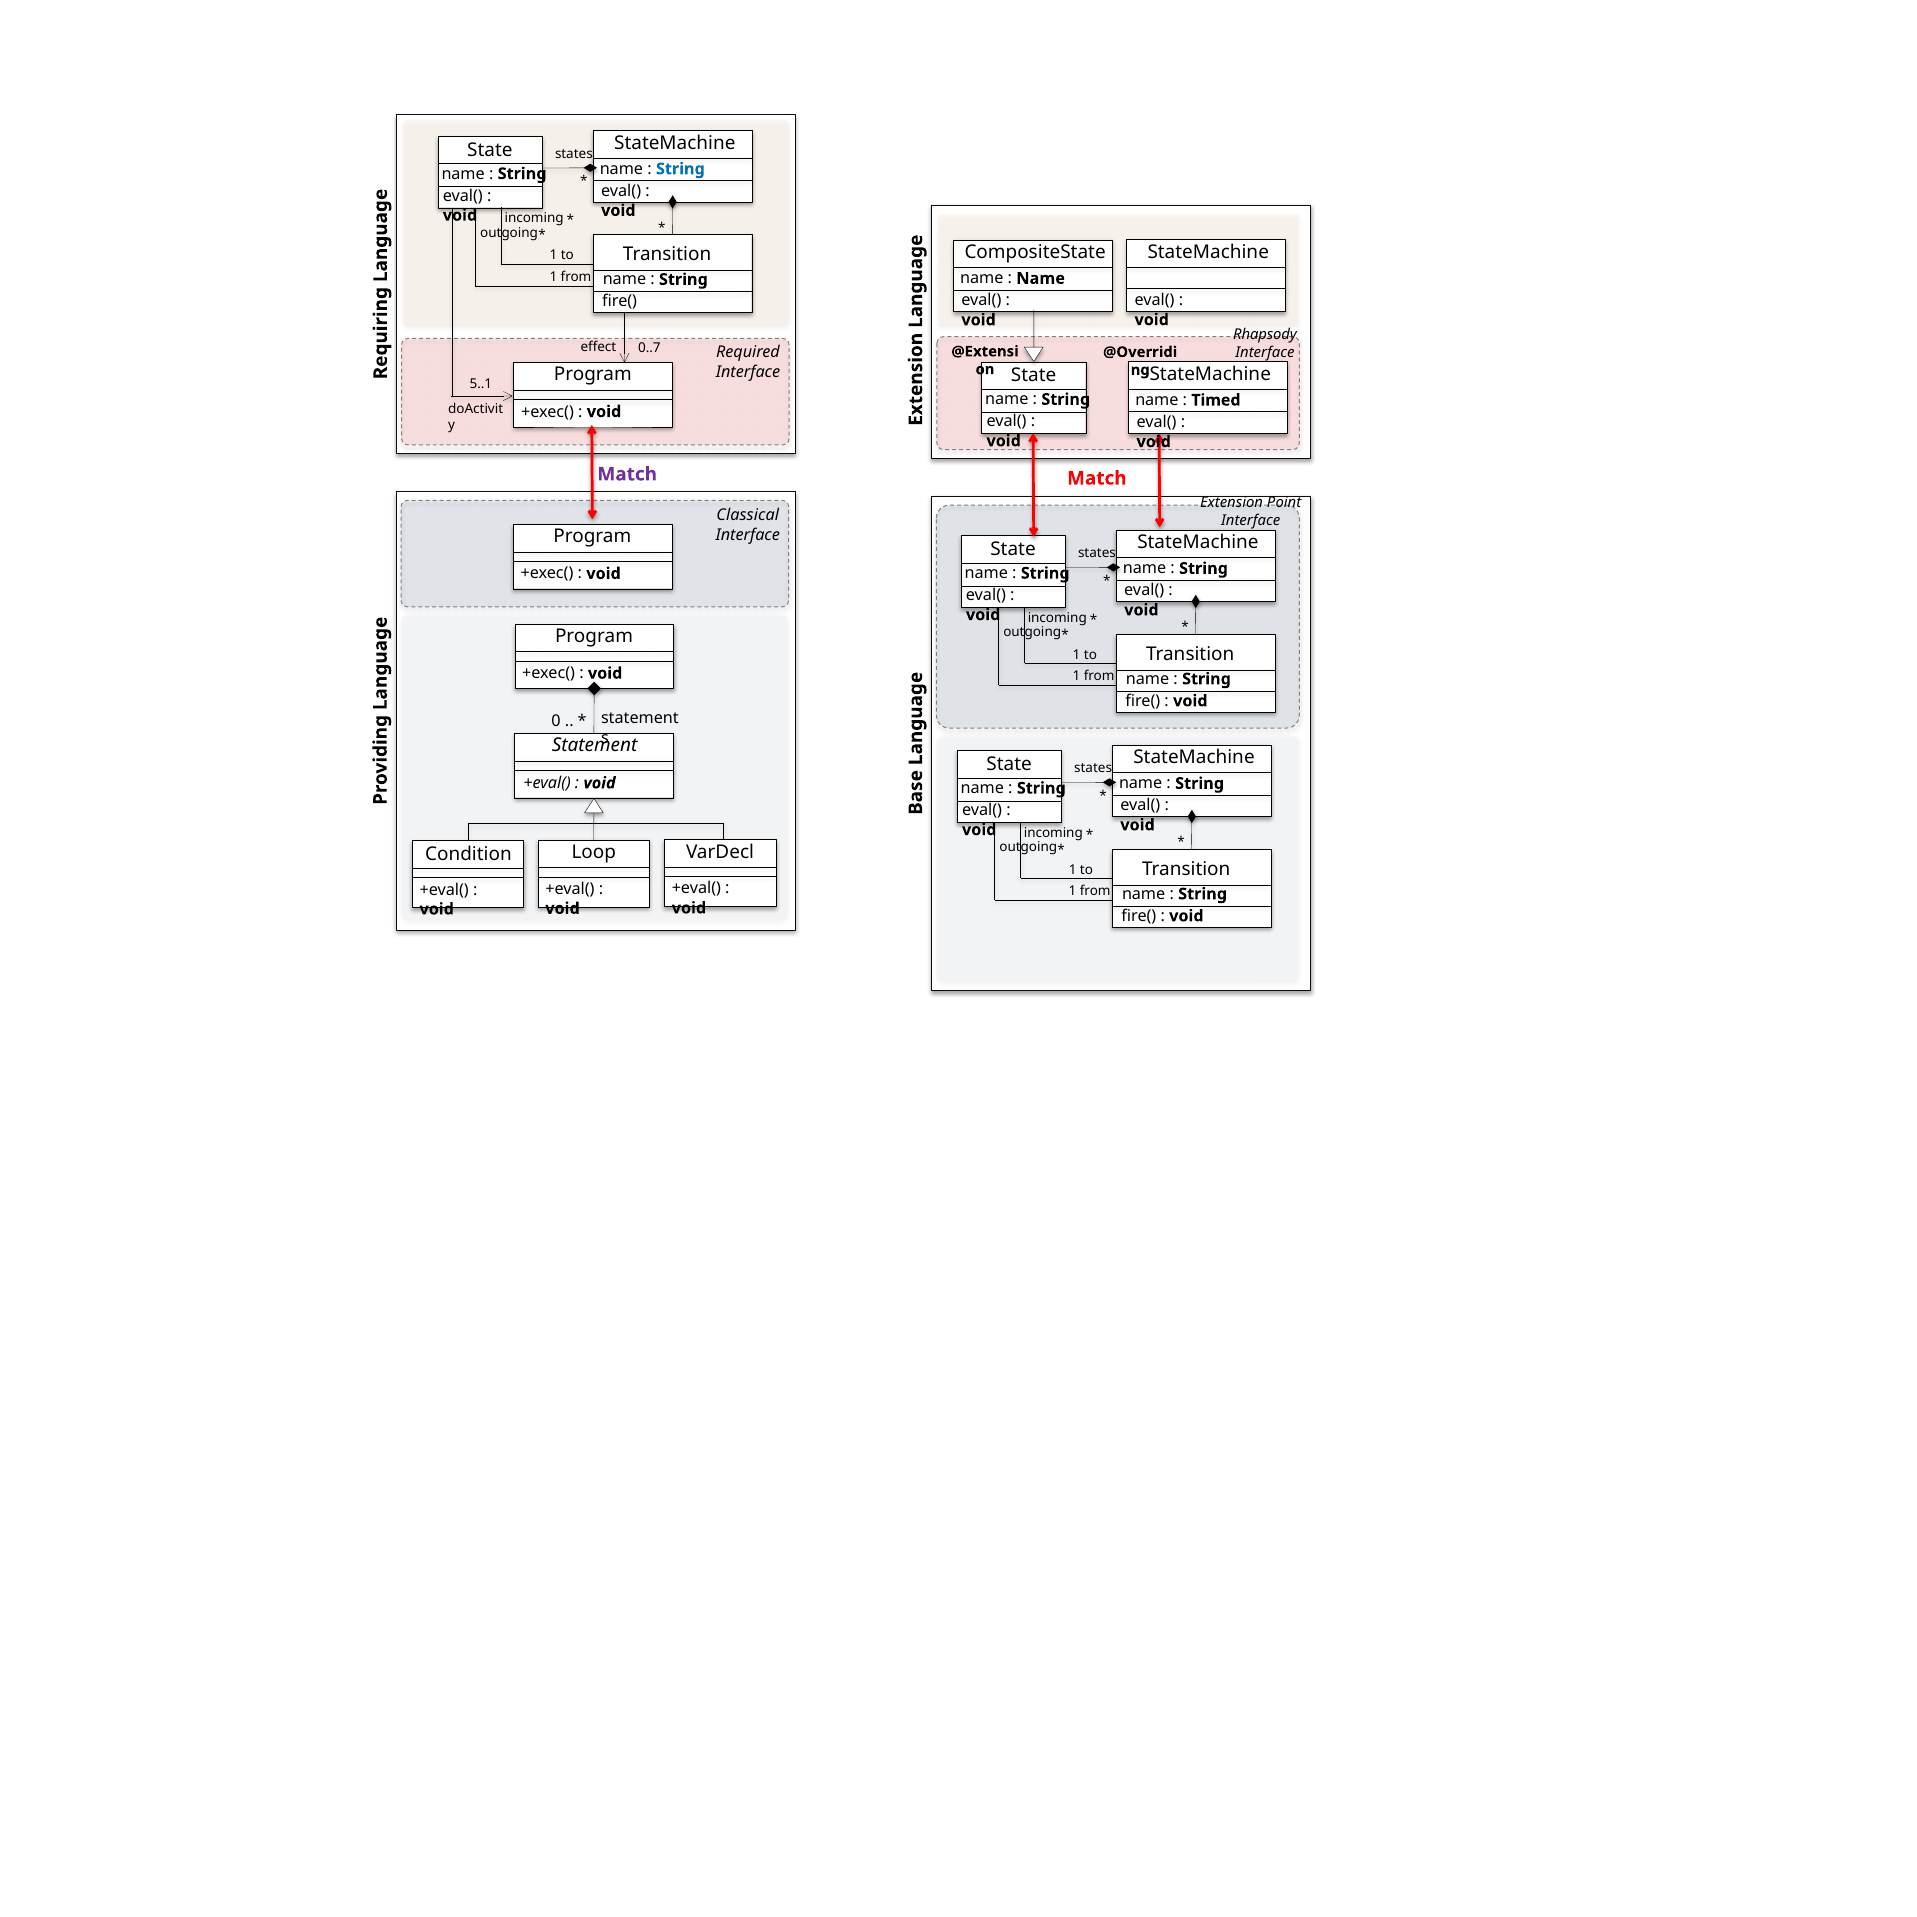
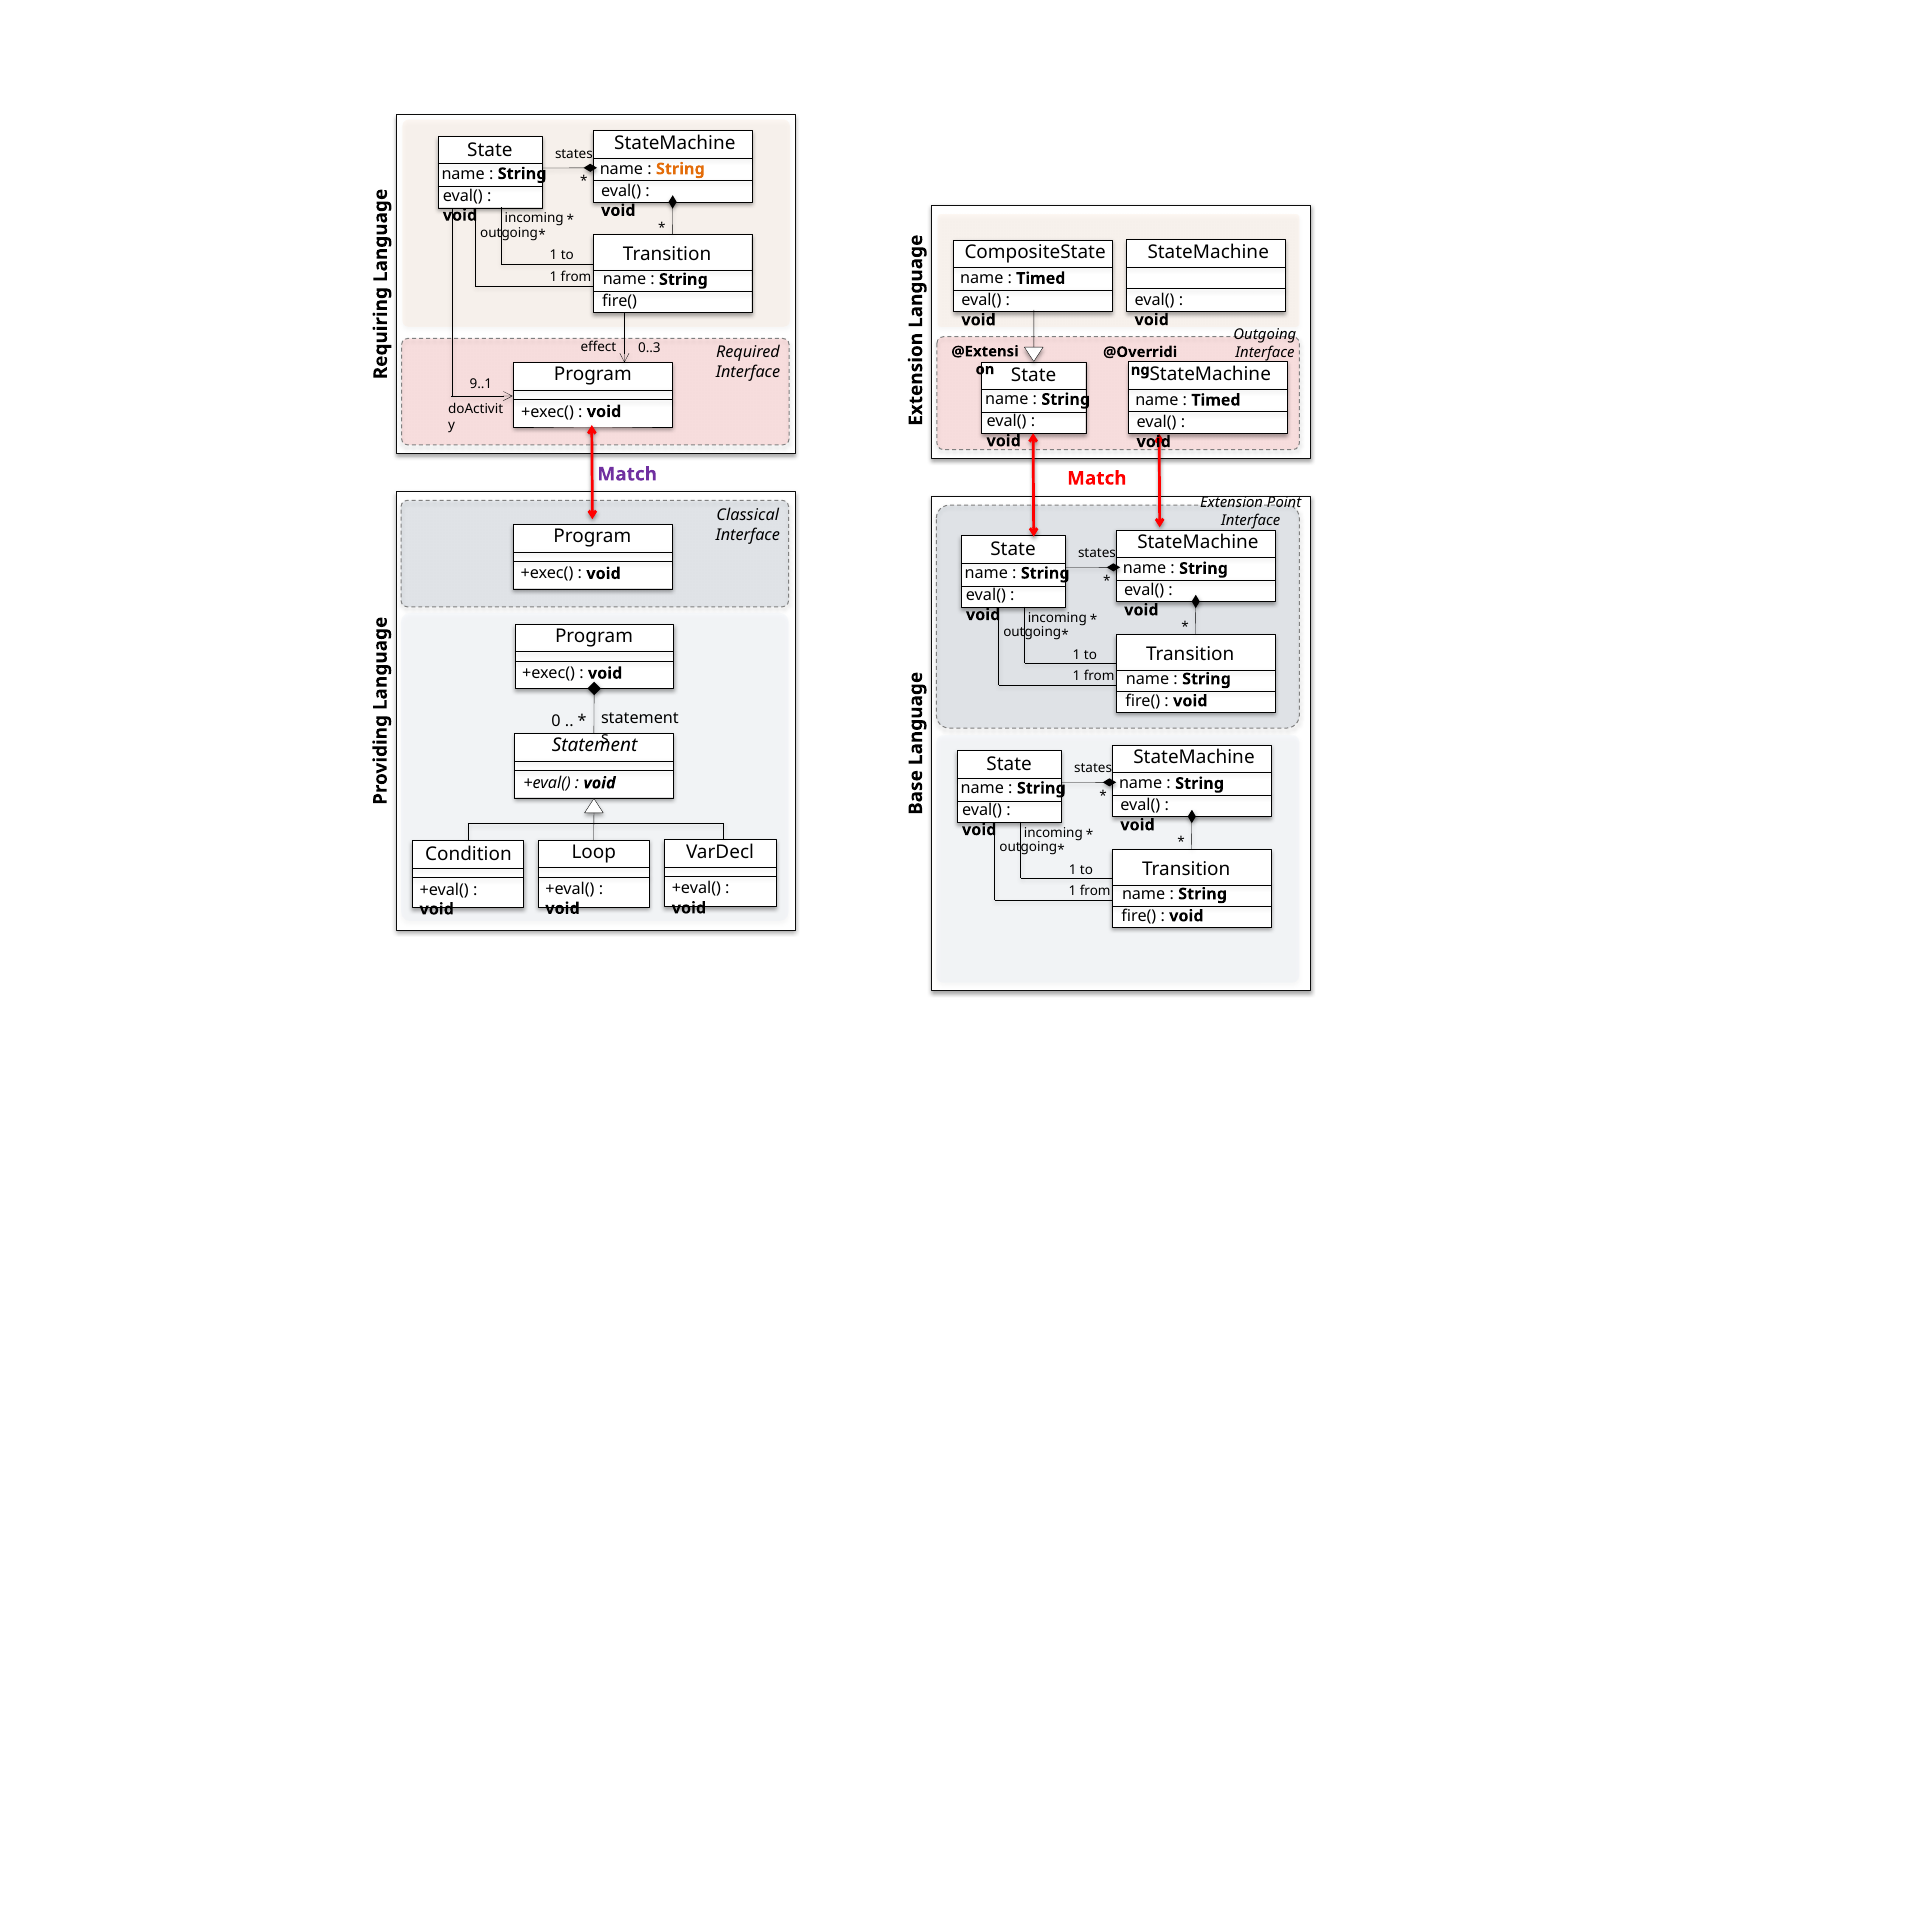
String colour: blue -> orange (680, 169)
Name: Name -> Timed (1041, 278)
Rhapsody: Rhapsody -> Outgoing (1265, 335)
0..7: 0..7 -> 0..3 (649, 348)
5..1: 5..1 -> 9..1 (481, 384)
